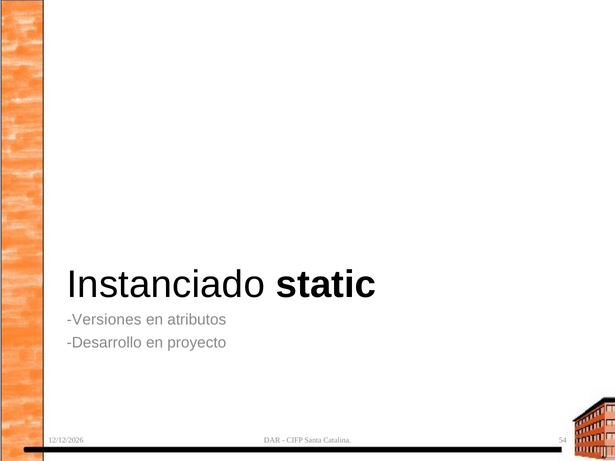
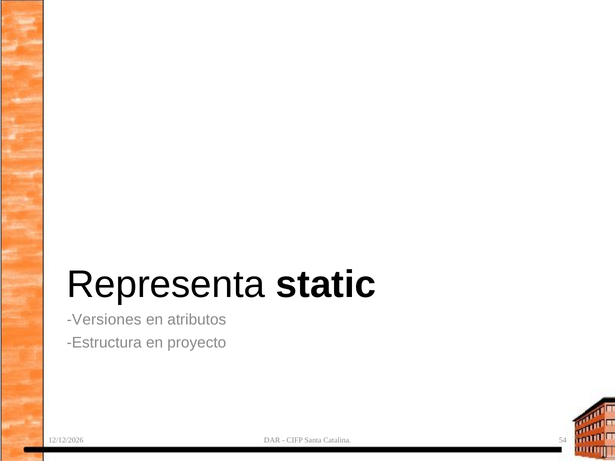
Instanciado: Instanciado -> Representa (166, 285)
Desarrollo: Desarrollo -> Estructura (104, 343)
